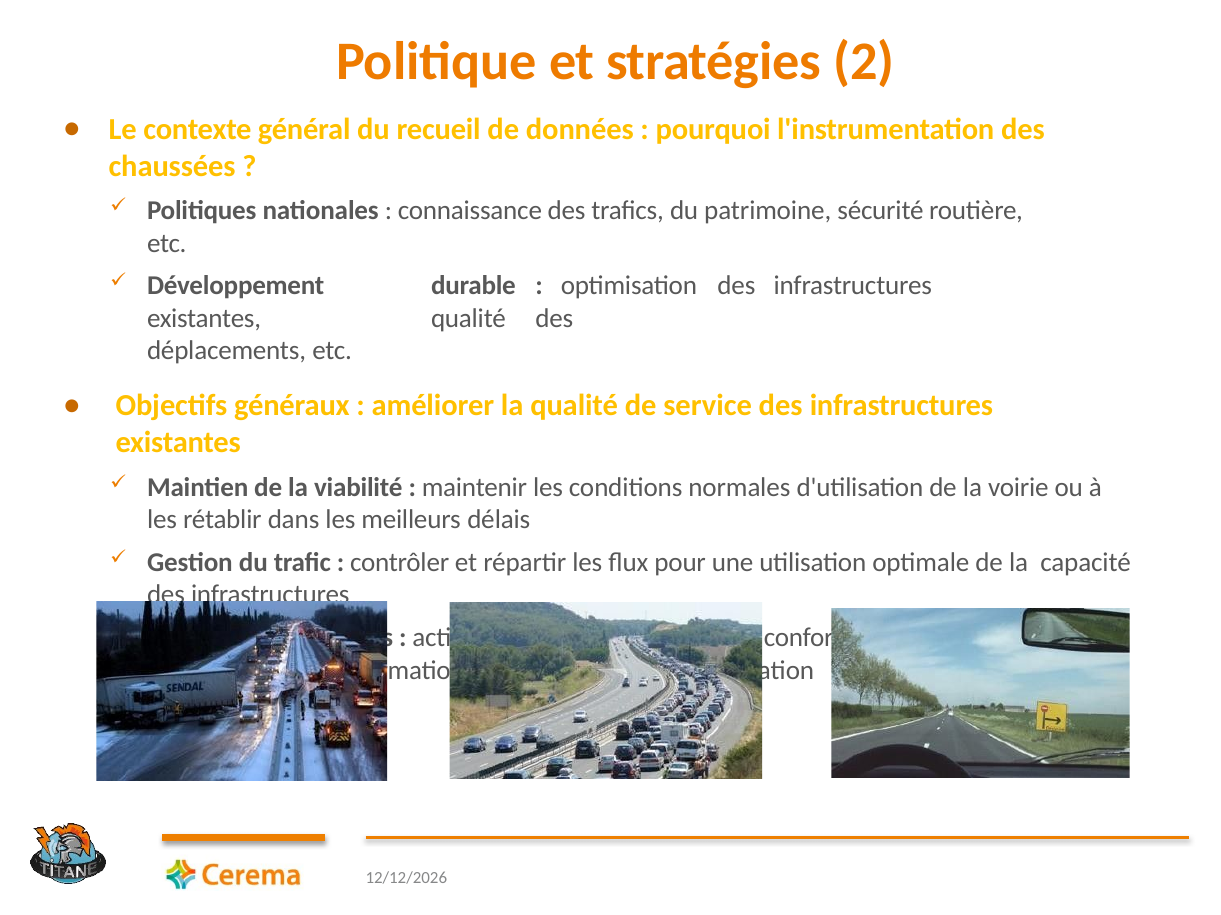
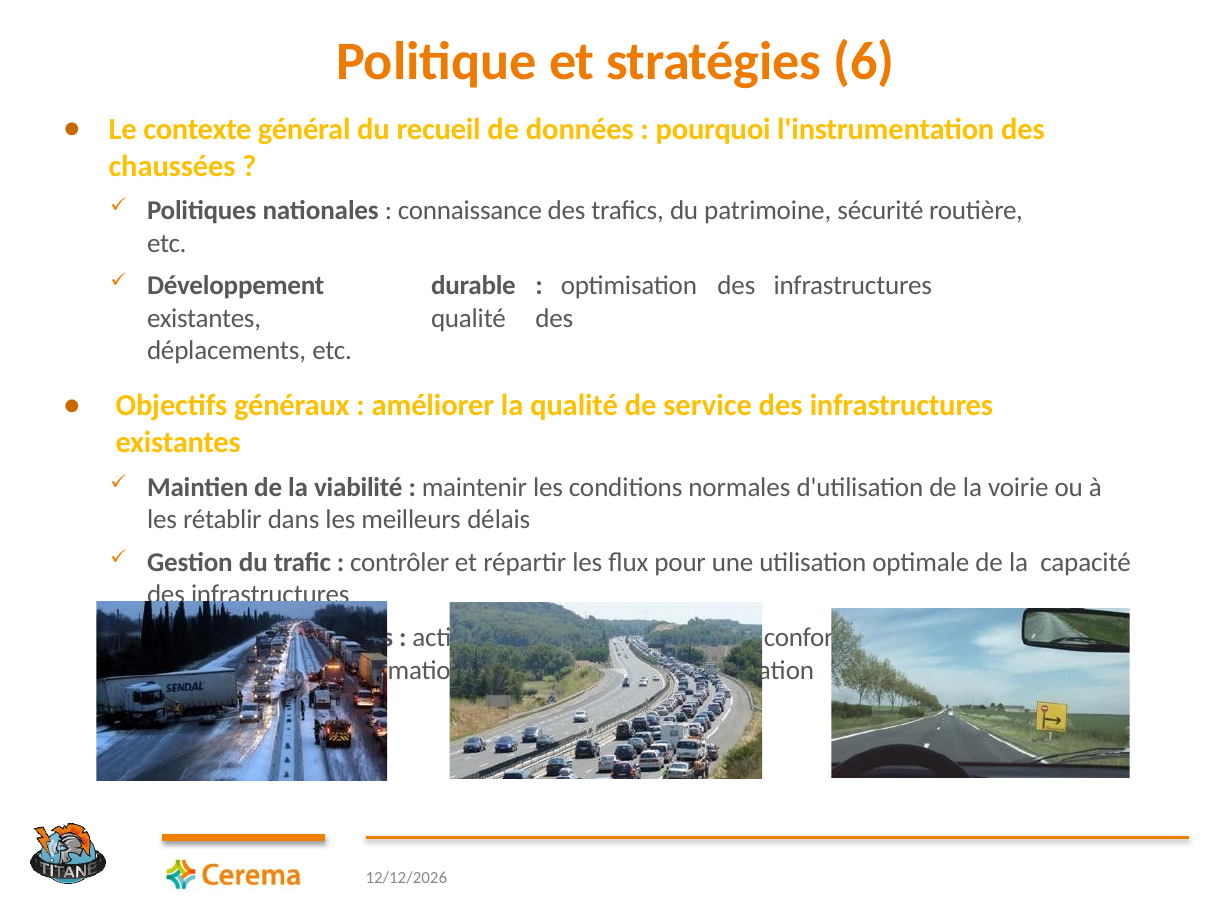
2: 2 -> 6 (864, 62)
